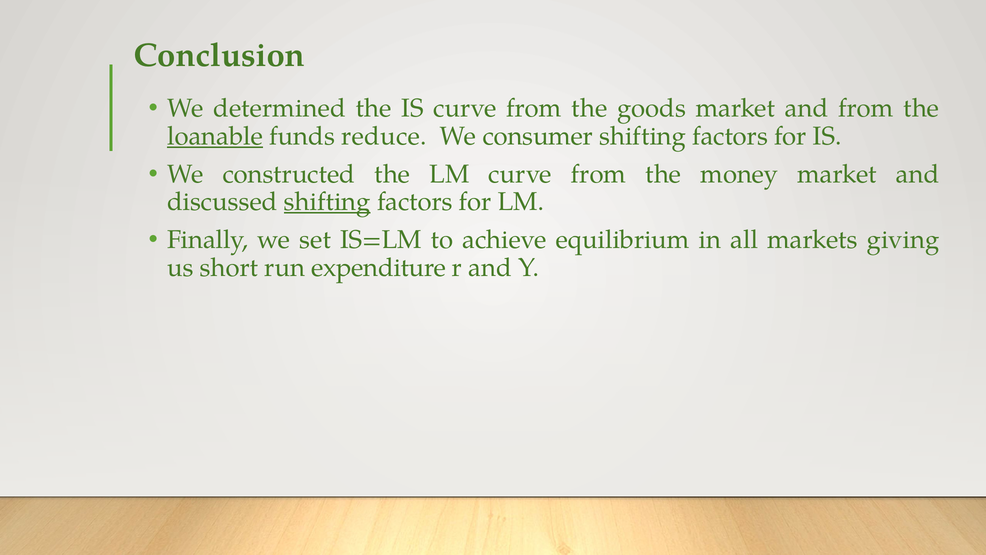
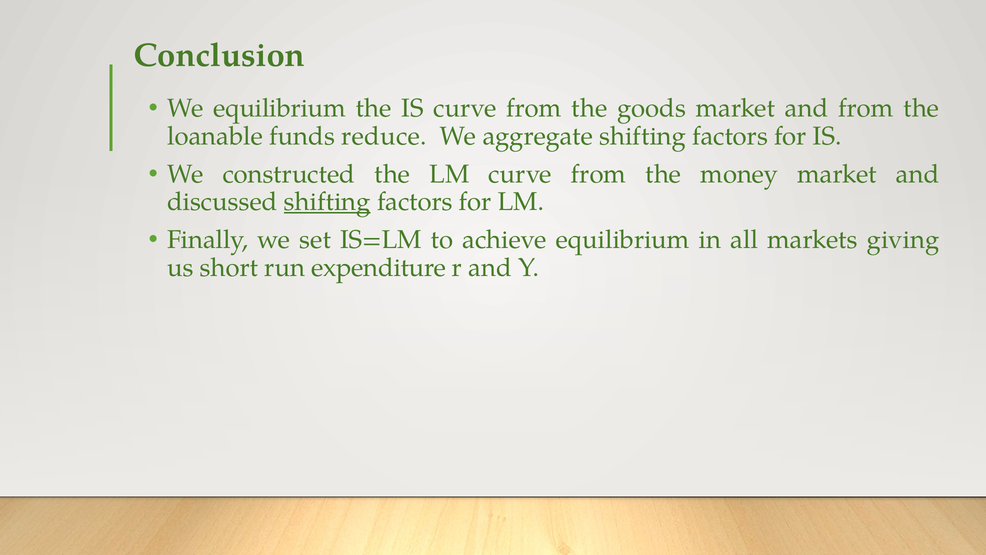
We determined: determined -> equilibrium (280, 108)
loanable underline: present -> none (215, 136)
consumer: consumer -> aggregate (538, 136)
